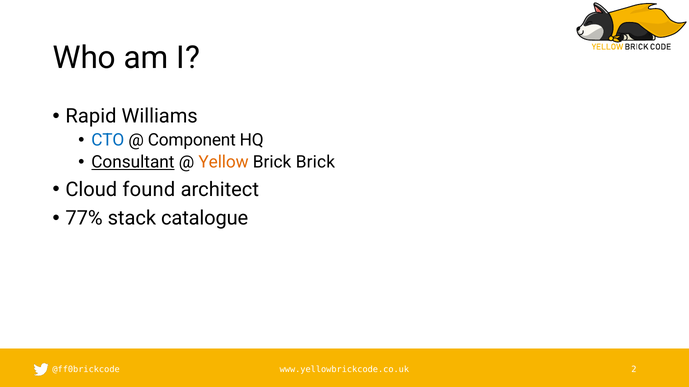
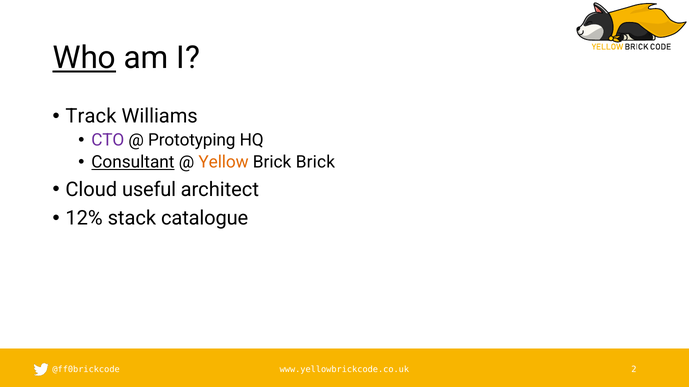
Who underline: none -> present (84, 58)
Rapid: Rapid -> Track (91, 116)
CTO colour: blue -> purple (108, 140)
Component: Component -> Prototyping (192, 140)
found: found -> useful (149, 190)
77%: 77% -> 12% (84, 219)
